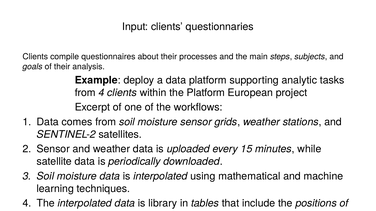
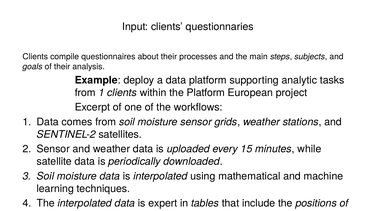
from 4: 4 -> 1 (101, 93)
library: library -> expert (163, 204)
